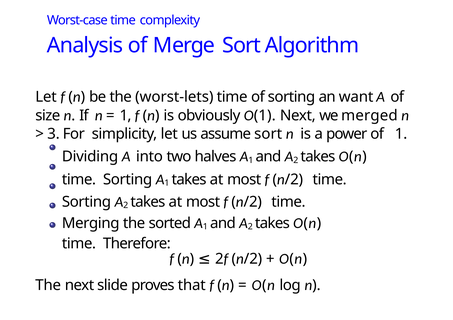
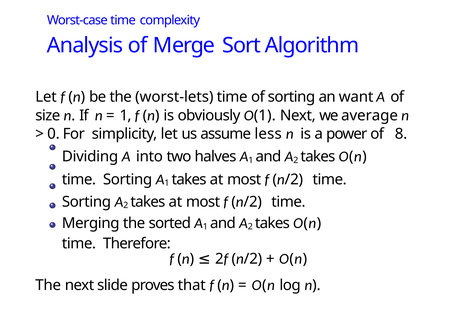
merged: merged -> average (370, 116)
3: 3 -> 0 (53, 134)
assume sort: sort -> less (268, 134)
of 1: 1 -> 8 (401, 134)
